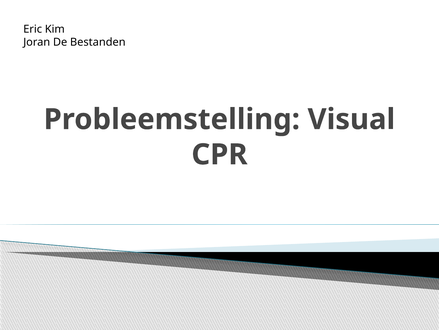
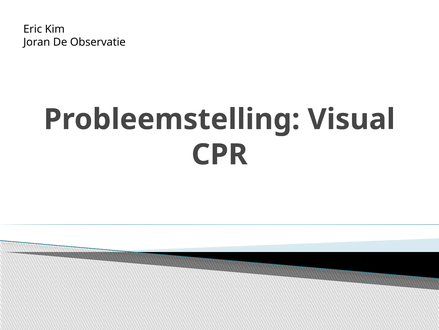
Bestanden: Bestanden -> Observatie (98, 42)
